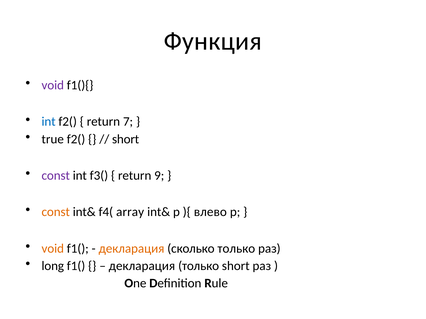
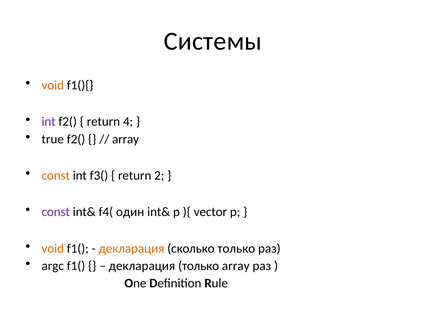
Функция: Функция -> Системы (213, 41)
void colour: purple -> orange (53, 85)
int colour: blue -> purple (49, 122)
7: 7 -> 4 (128, 122)
short: short -> array (126, 139)
const colour: purple -> orange (56, 176)
9: 9 -> 2 (159, 176)
const colour: orange -> purple (56, 212)
array: array -> один (130, 212)
влево: влево -> vector (210, 212)
long: long -> argc (53, 266)
только short: short -> array (236, 266)
